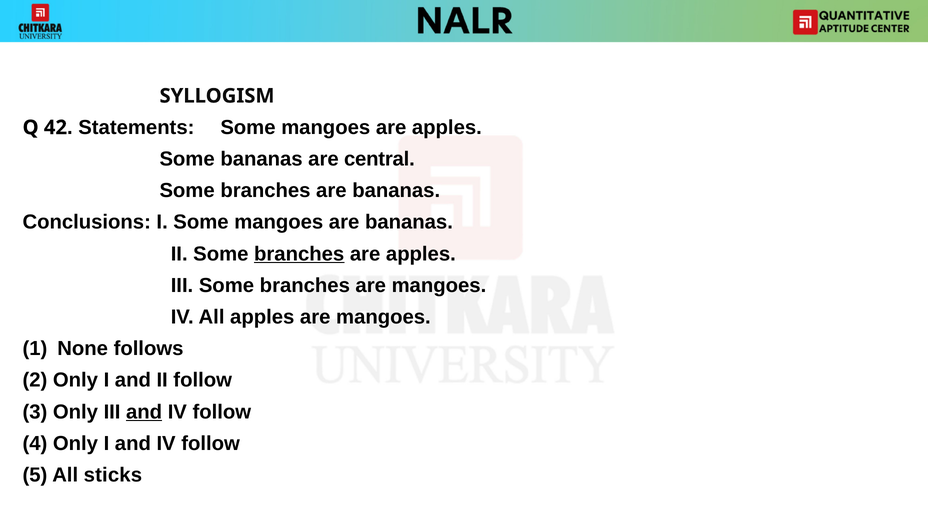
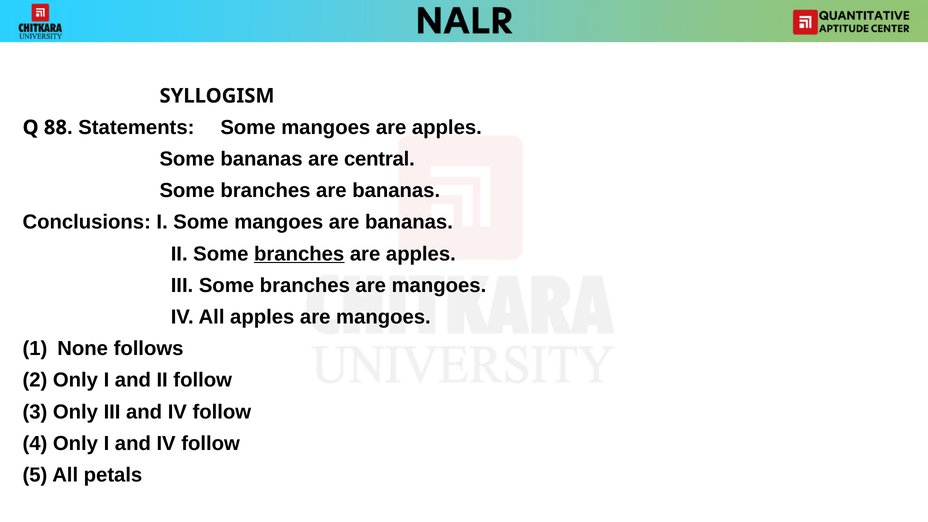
42: 42 -> 88 (55, 128)
and underline: present -> none (144, 412)
sticks: sticks -> petals (113, 475)
